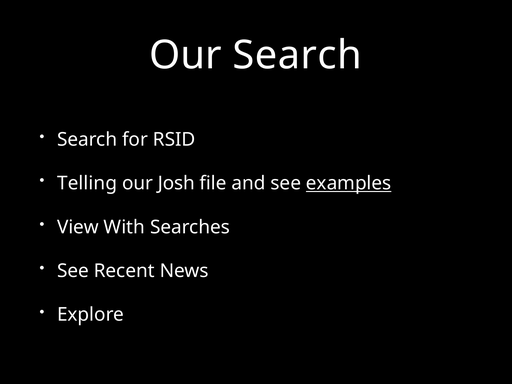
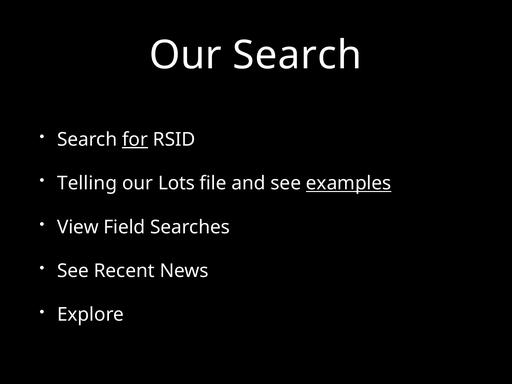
for underline: none -> present (135, 139)
Josh: Josh -> Lots (176, 183)
With: With -> Field (124, 227)
